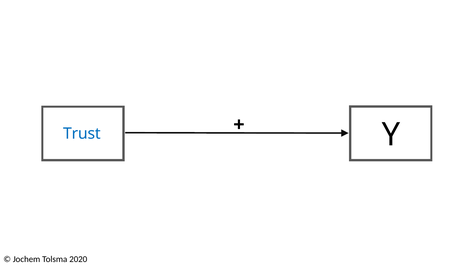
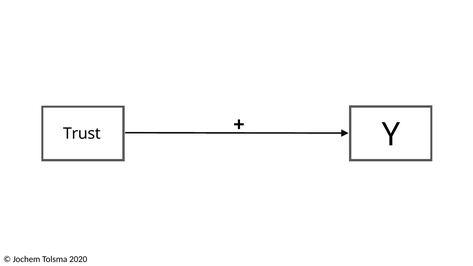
Trust colour: blue -> black (82, 134)
